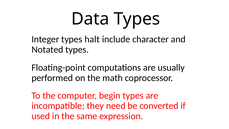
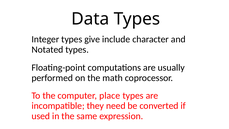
halt: halt -> give (92, 39)
begin: begin -> place (110, 95)
